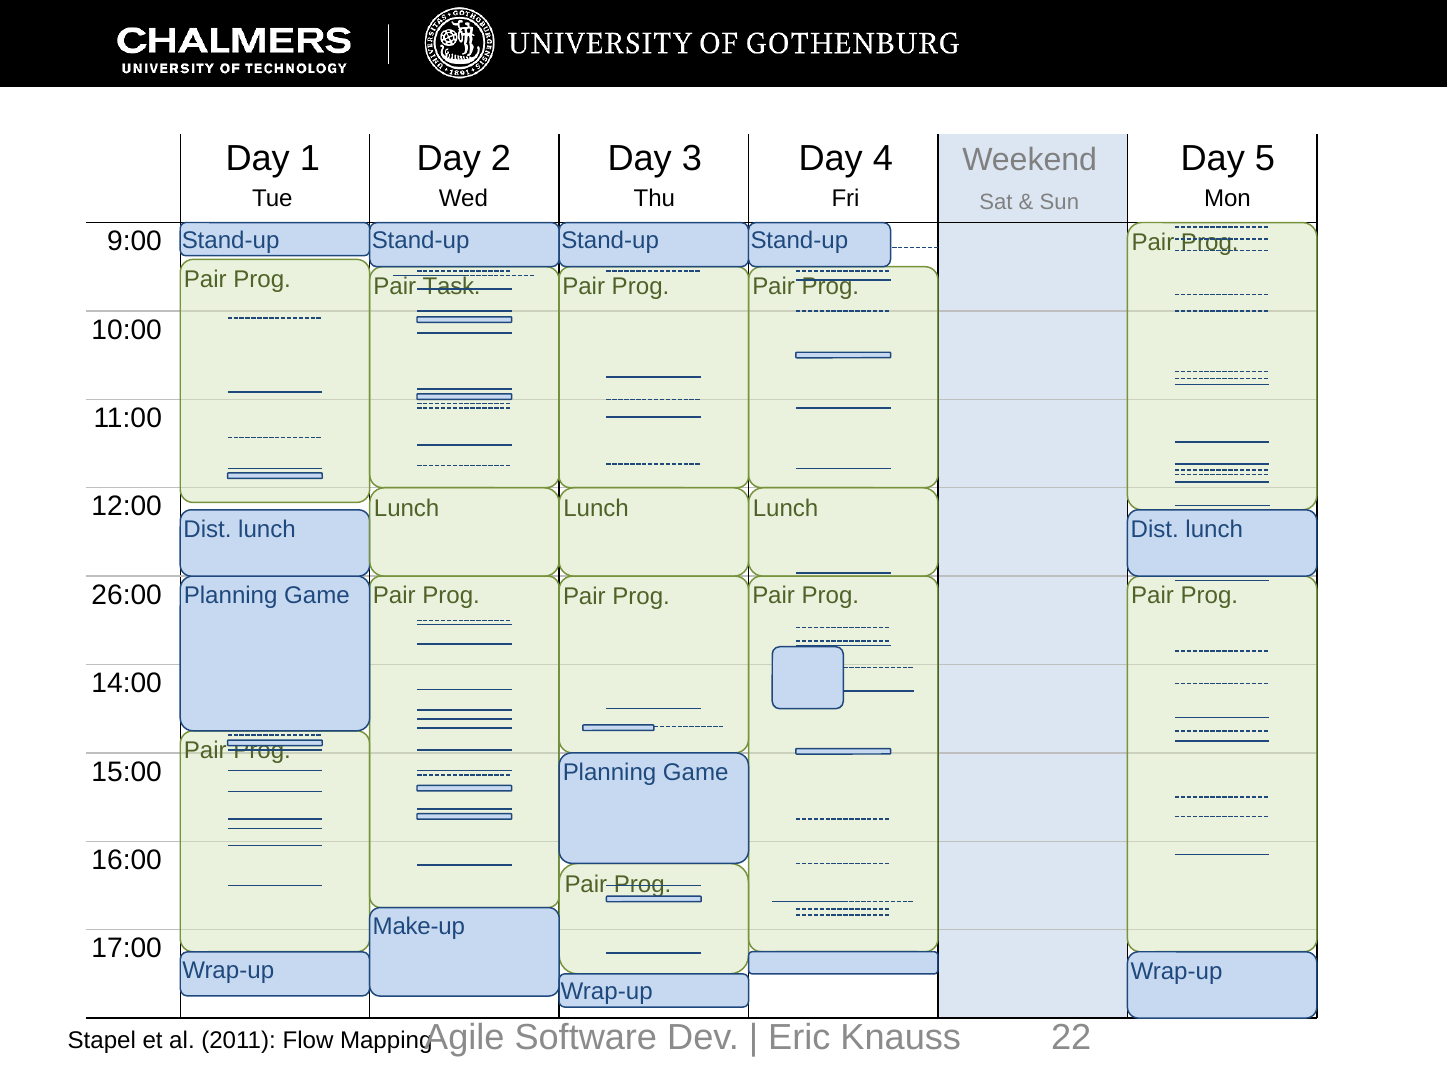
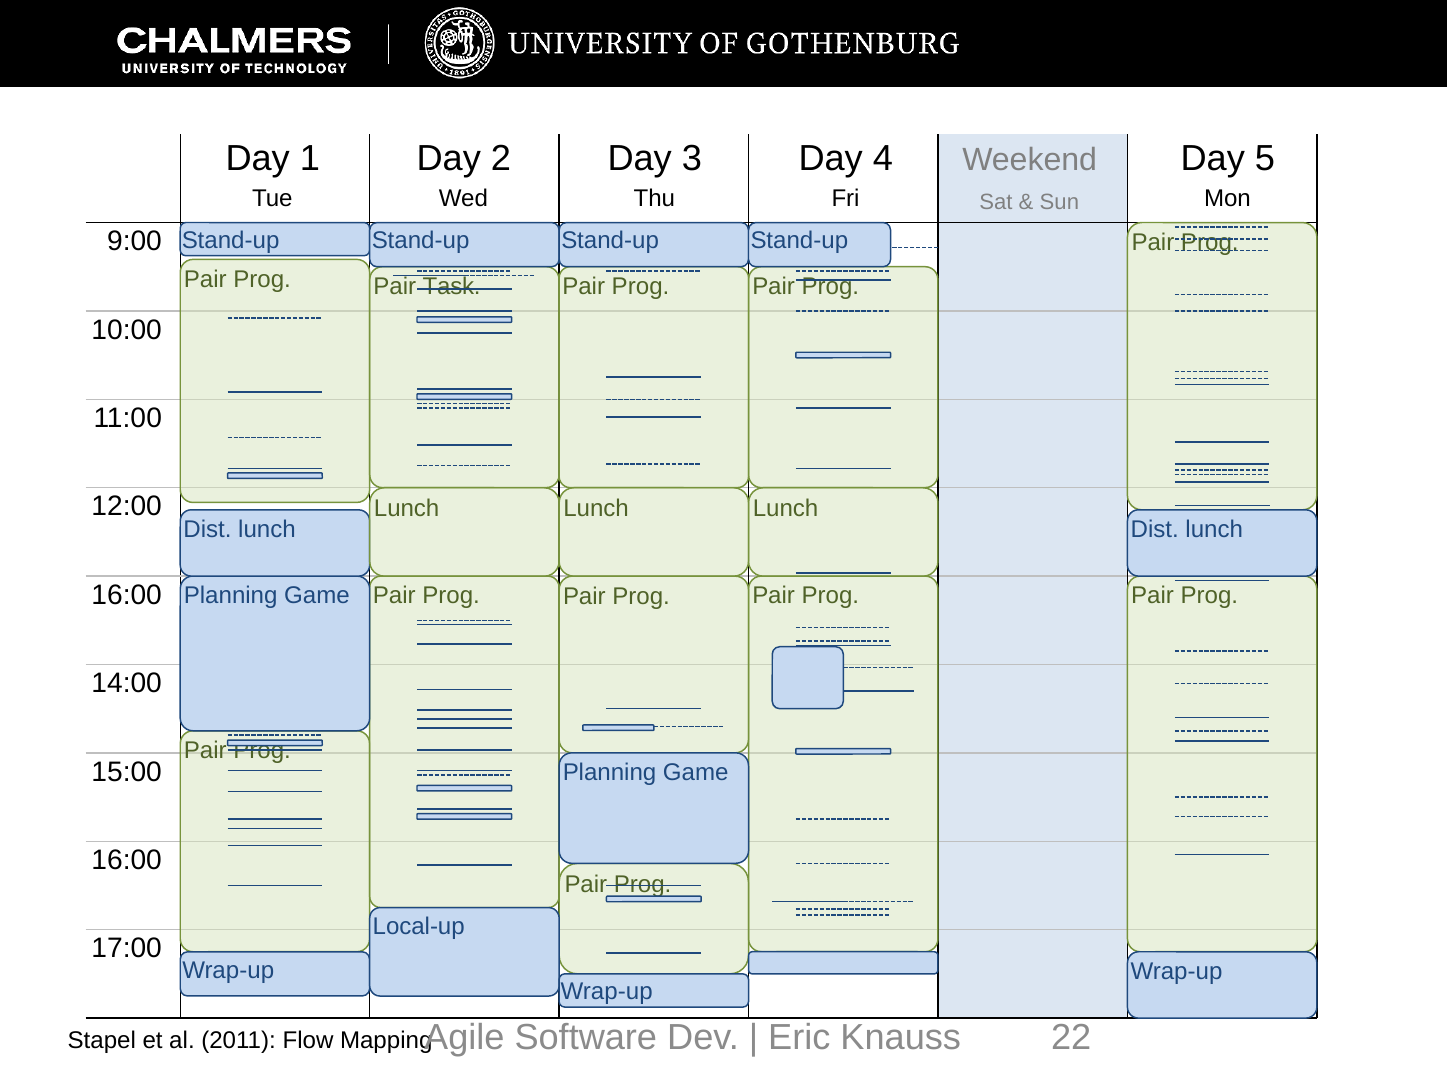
26:00: 26:00 -> 16:00 (127, 595)
Make-up: Make-up -> Local-up (419, 926)
